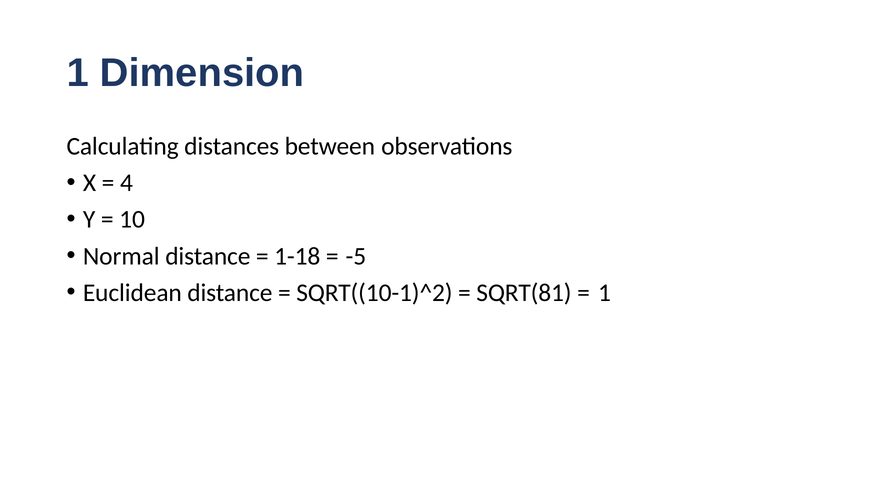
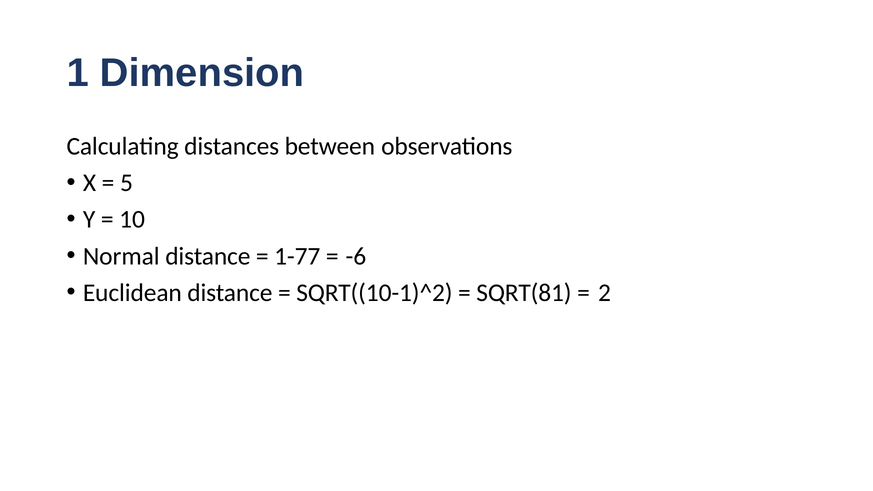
4: 4 -> 5 (127, 183)
1-18: 1-18 -> 1-77 (297, 256)
-5: -5 -> -6 (356, 256)
1: 1 -> 2 (605, 293)
